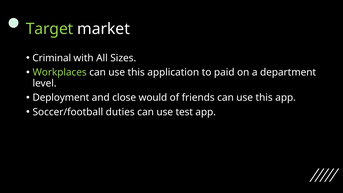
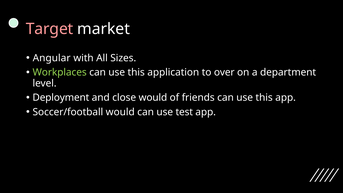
Target colour: light green -> pink (50, 29)
Criminal: Criminal -> Angular (52, 58)
paid: paid -> over (224, 72)
Soccer/football duties: duties -> would (120, 112)
